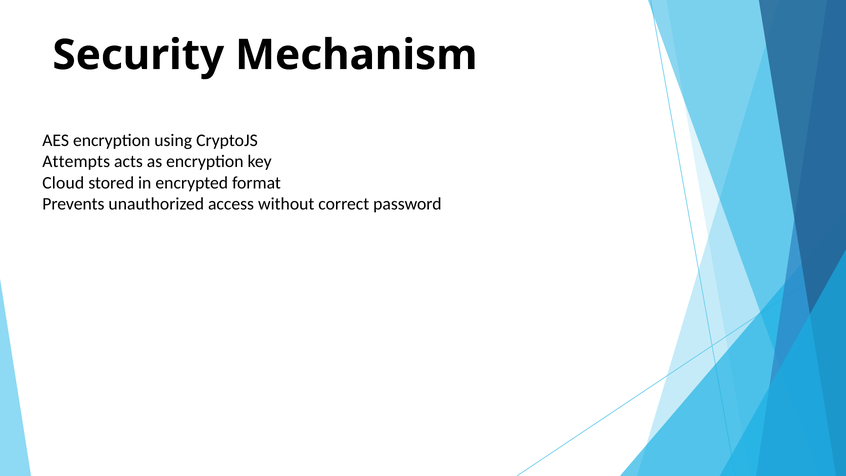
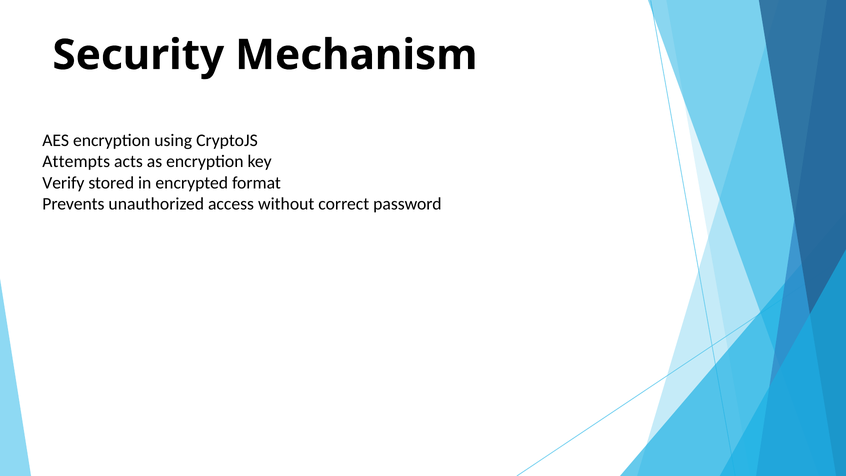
Cloud: Cloud -> Verify (63, 183)
